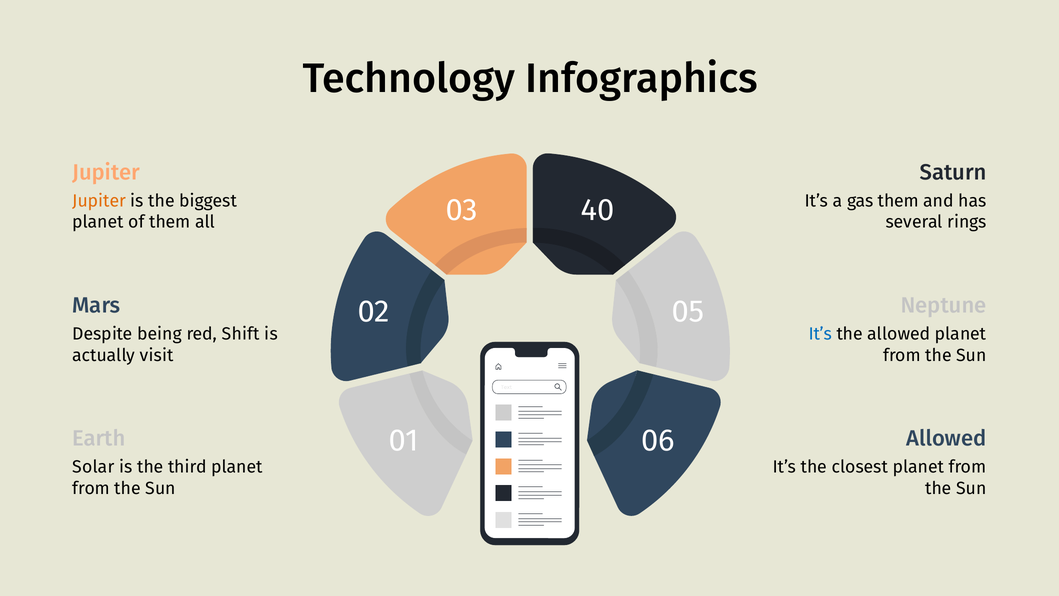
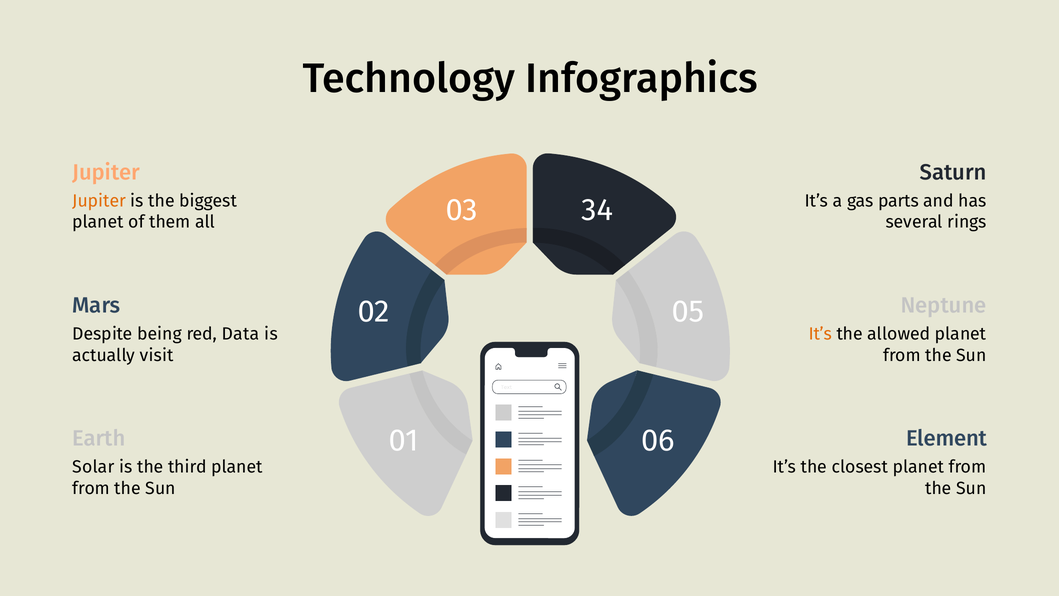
gas them: them -> parts (898, 201)
40: 40 -> 34 (597, 210)
Shift: Shift -> Data (241, 334)
It’s colour: blue -> orange (820, 334)
Allowed: Allowed -> Element (946, 438)
